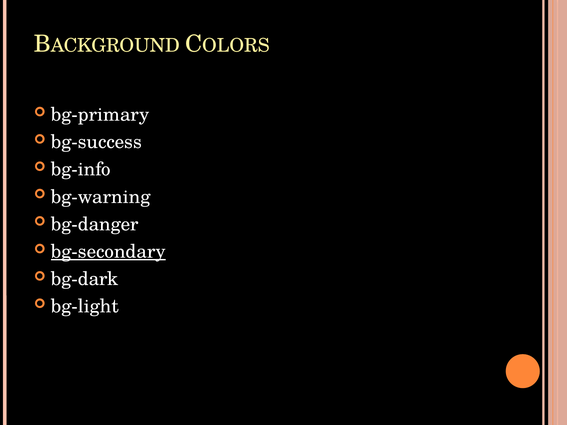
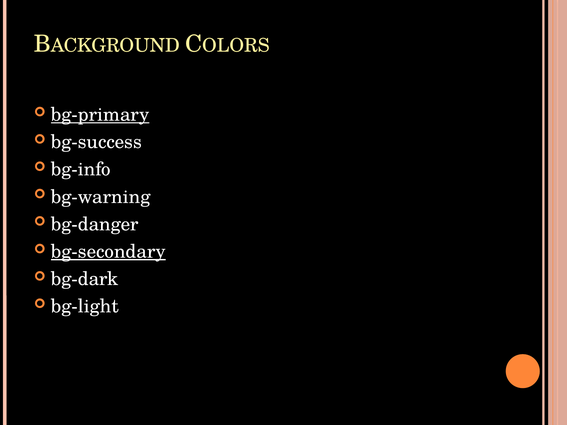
bg-primary underline: none -> present (100, 115)
